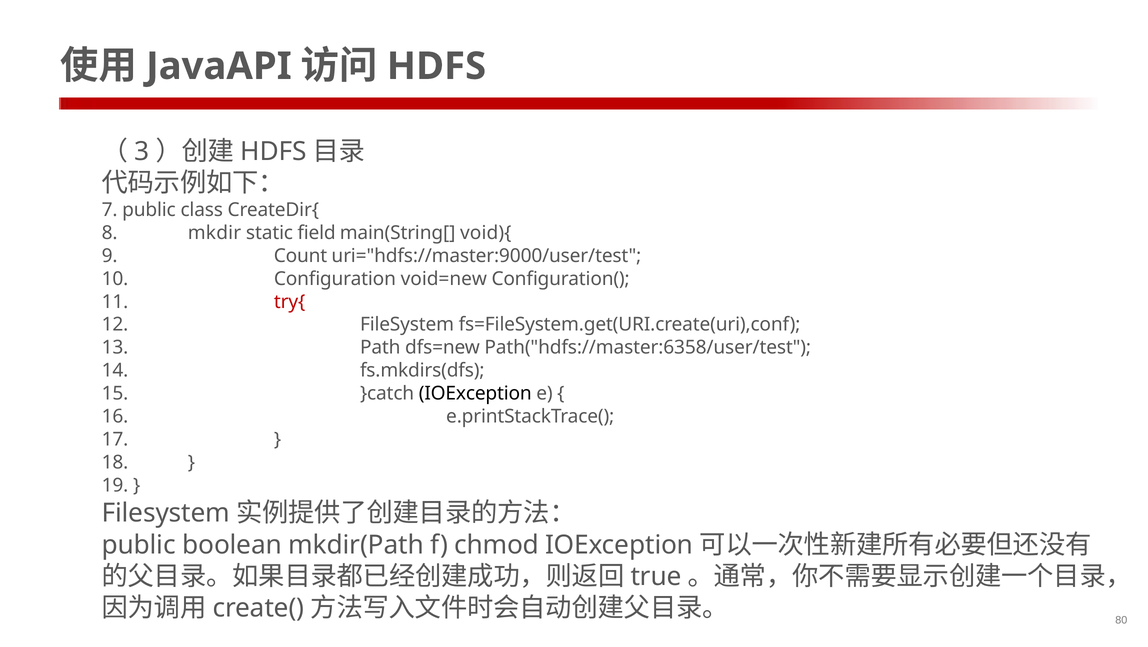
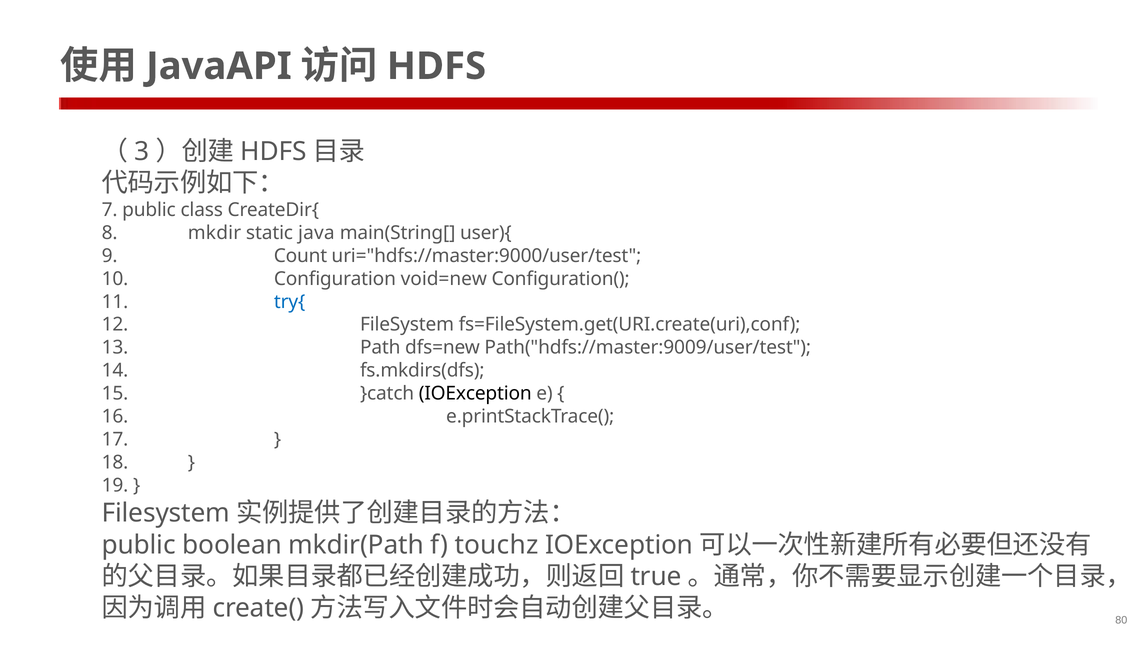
field: field -> java (316, 233)
void){: void){ -> user){ (486, 233)
try{ colour: red -> blue (290, 301)
Path("hdfs://master:6358/user/test: Path("hdfs://master:6358/user/test -> Path("hdfs://master:9009/user/test (648, 347)
chmod: chmod -> touchz (497, 544)
